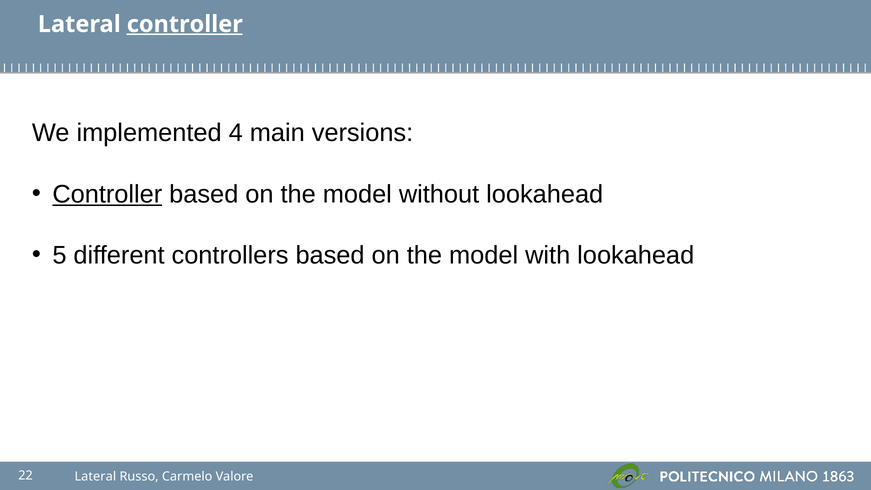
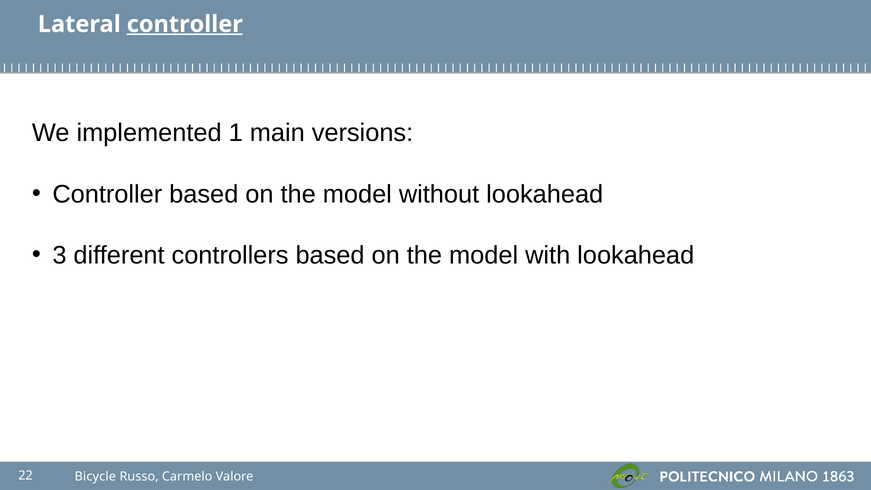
4: 4 -> 1 (236, 133)
Controller underline: present -> none (107, 194)
5: 5 -> 3 (59, 255)
22 Lateral: Lateral -> Bicycle (95, 477)
